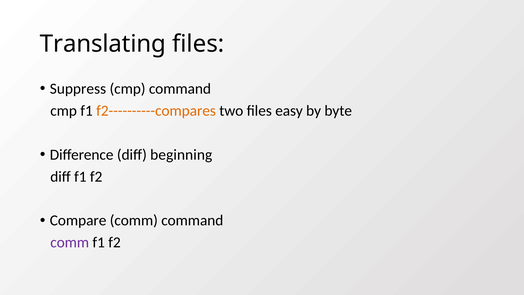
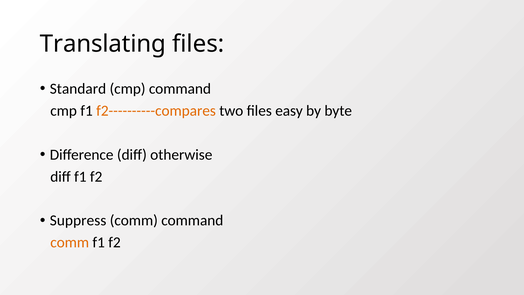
Suppress: Suppress -> Standard (78, 89)
beginning: beginning -> otherwise (181, 155)
Compare: Compare -> Suppress (78, 220)
comm colour: purple -> orange (70, 242)
